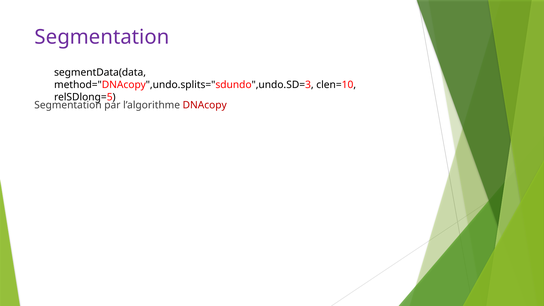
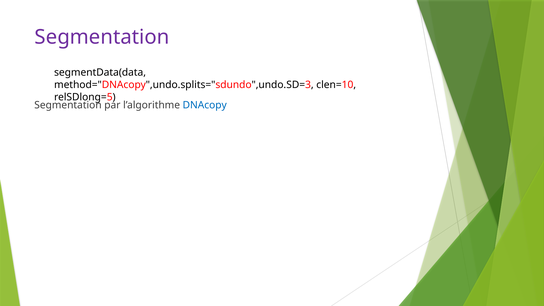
DNAcopy colour: red -> blue (205, 105)
